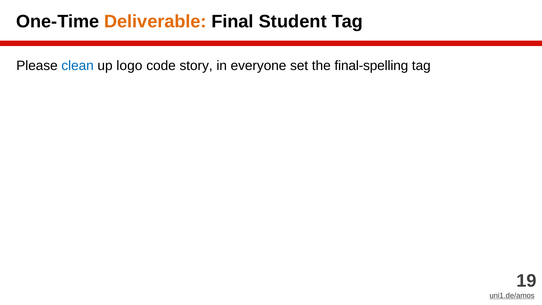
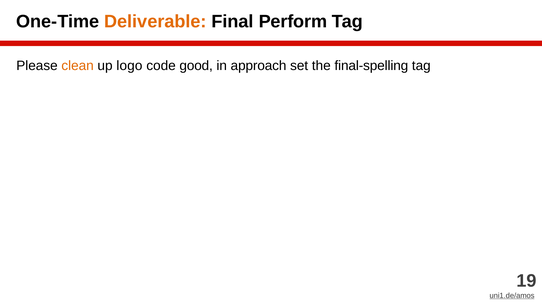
Student: Student -> Perform (293, 22)
clean colour: blue -> orange (78, 66)
story: story -> good (196, 66)
everyone: everyone -> approach (259, 66)
